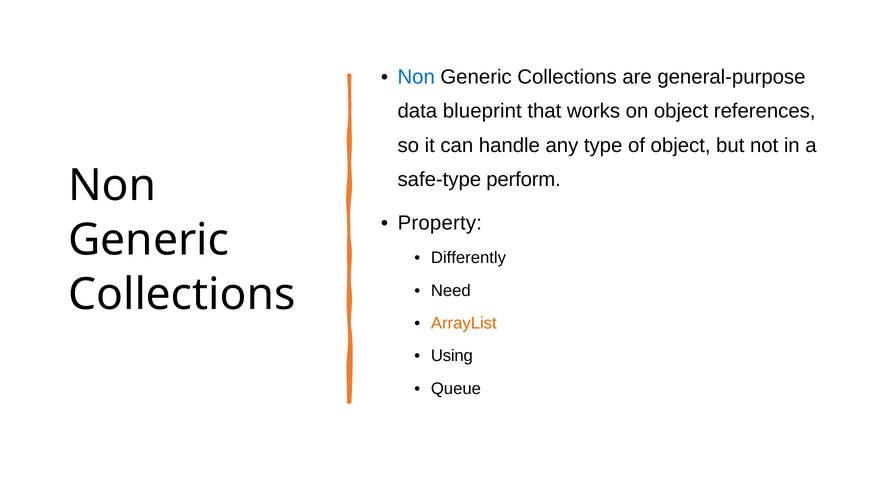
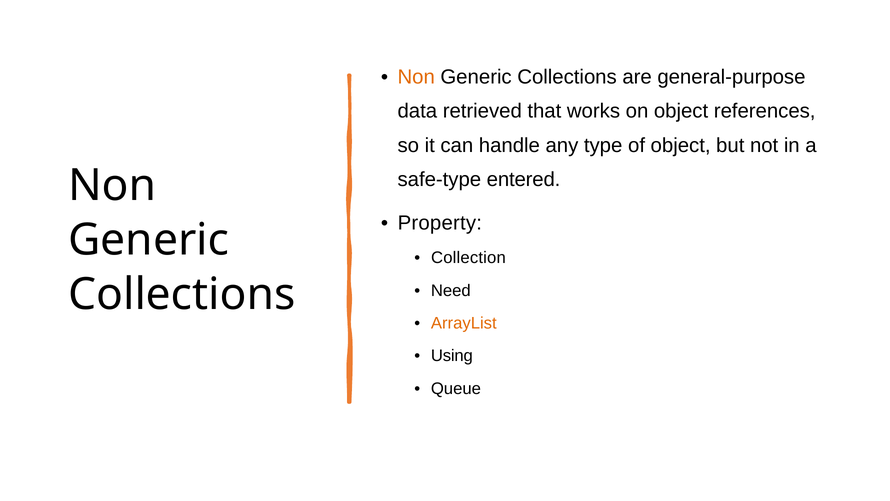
Non colour: blue -> orange (416, 77)
blueprint: blueprint -> retrieved (482, 111)
perform: perform -> entered (524, 180)
Differently: Differently -> Collection (468, 258)
